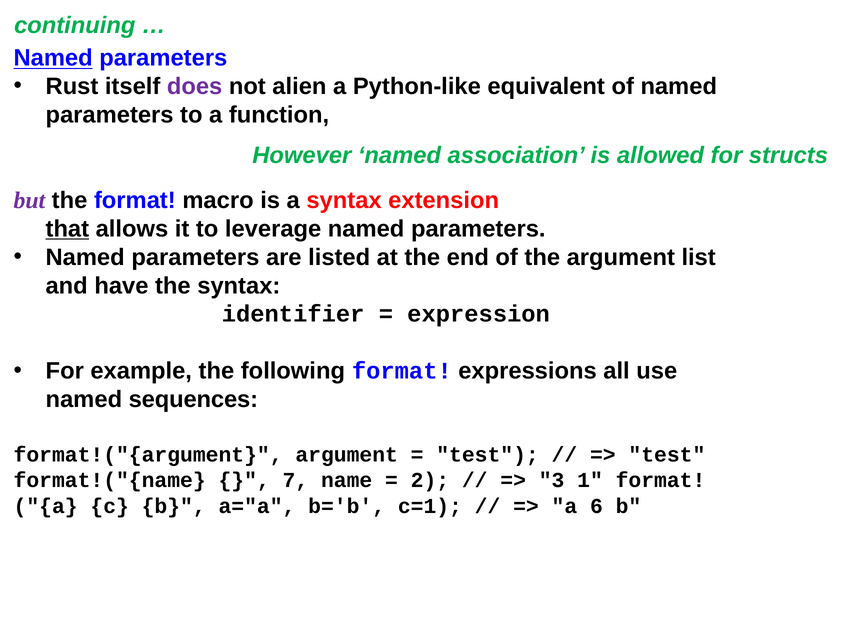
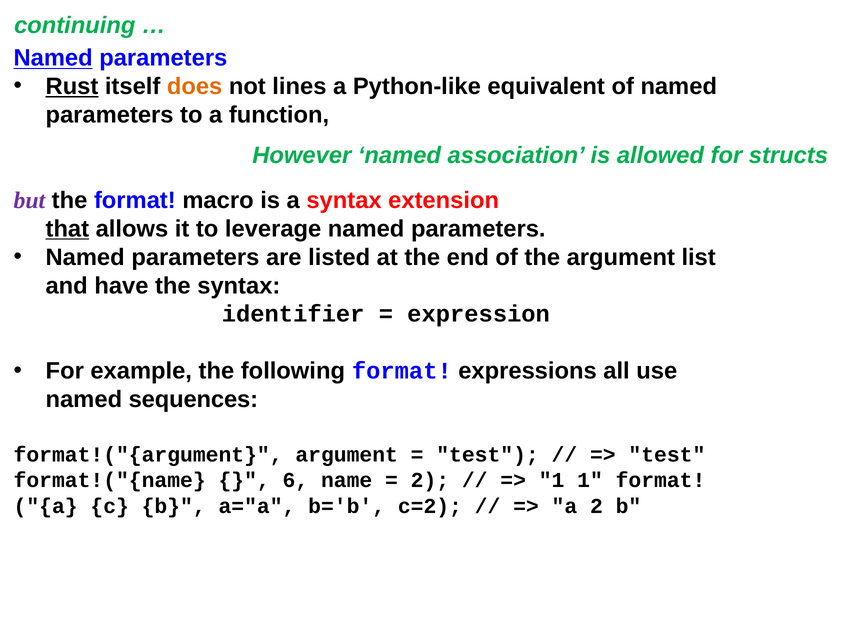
Rust underline: none -> present (72, 87)
does colour: purple -> orange (195, 87)
alien: alien -> lines (299, 87)
7: 7 -> 6 (295, 481)
3: 3 -> 1 (552, 481)
c=1: c=1 -> c=2 (430, 506)
a 6: 6 -> 2 (596, 506)
